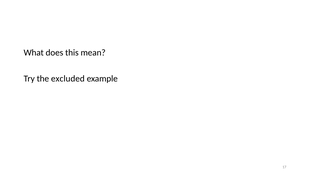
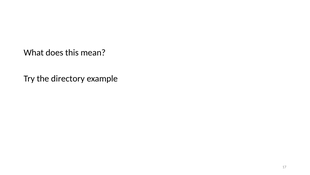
excluded: excluded -> directory (68, 78)
